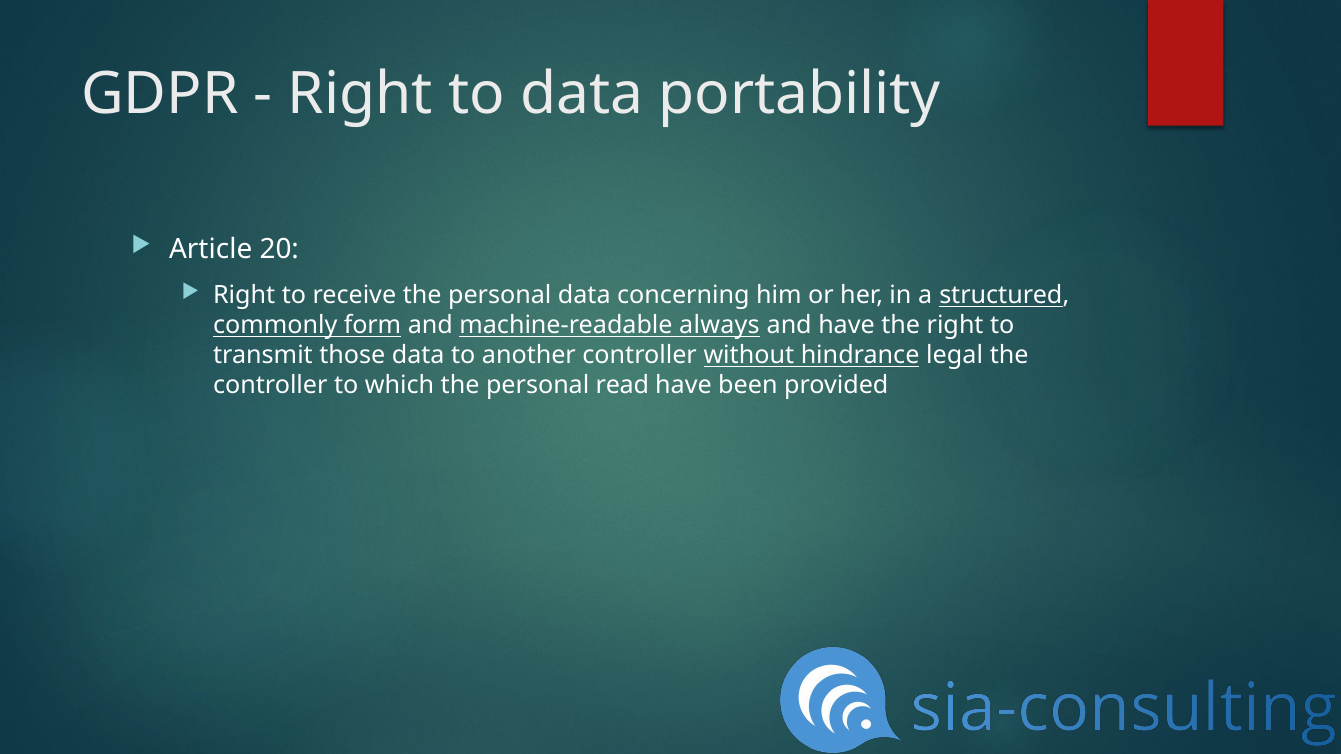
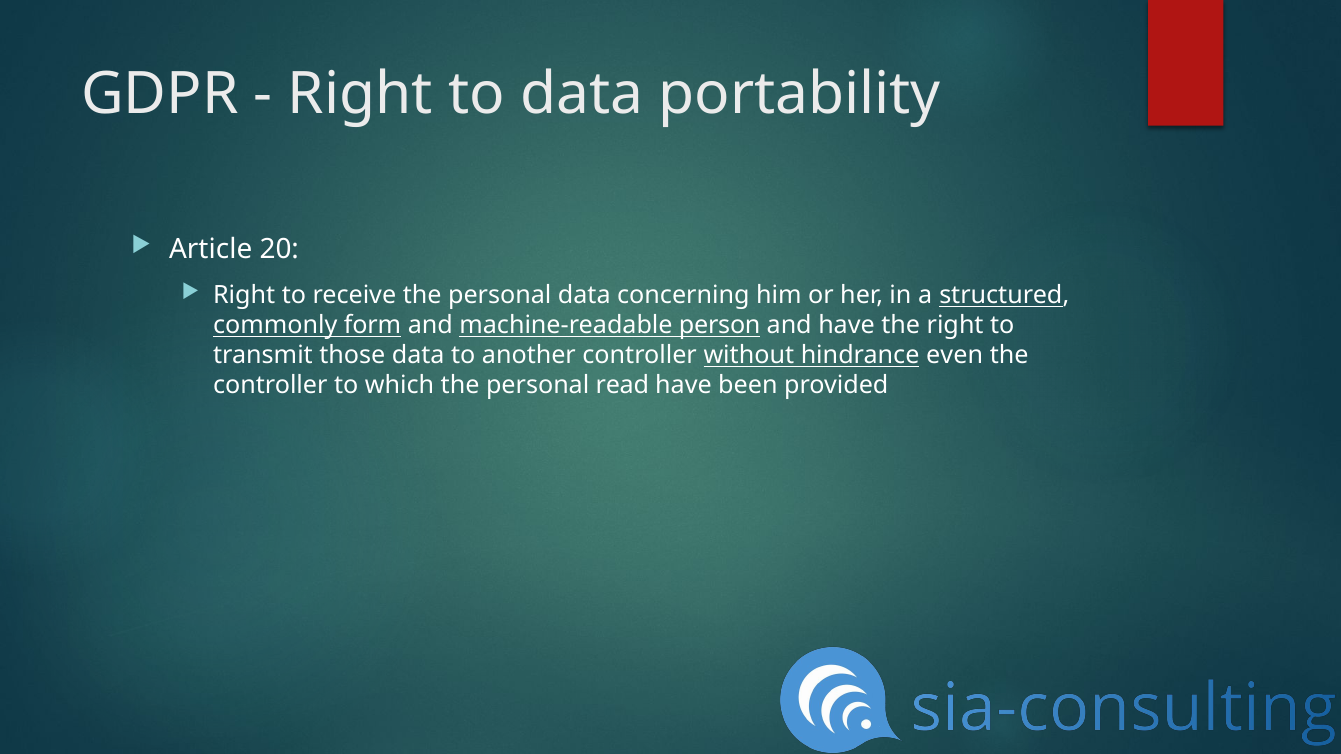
always: always -> person (720, 325)
legal: legal -> even (955, 356)
